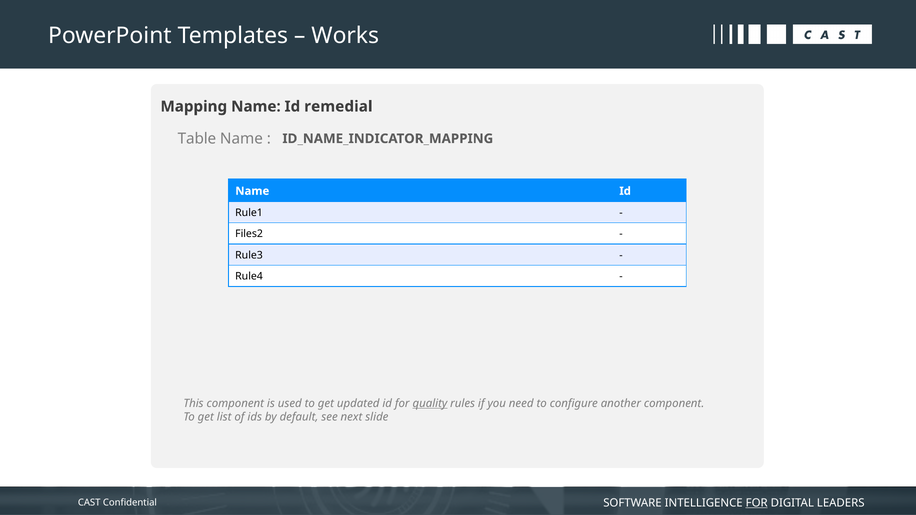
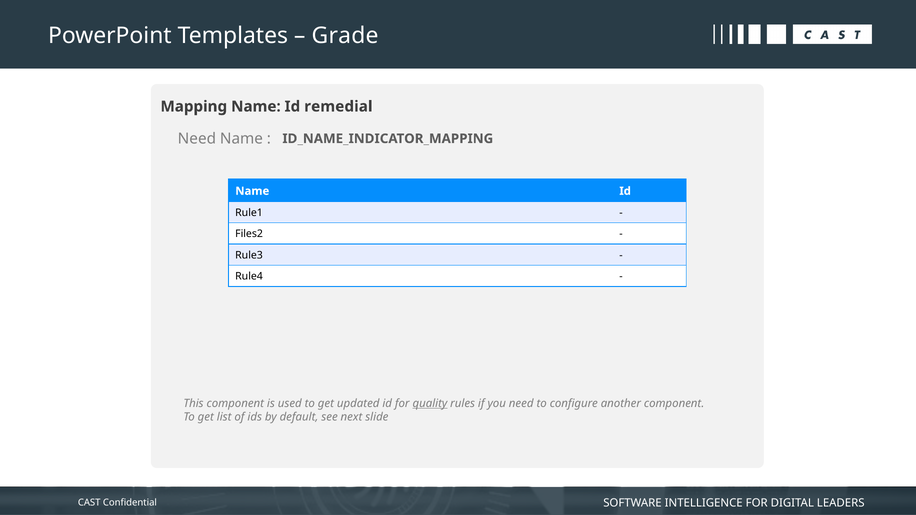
Works: Works -> Grade (345, 36)
Table: Table -> Need (197, 139)
FOR underline: present -> none (757, 503)
